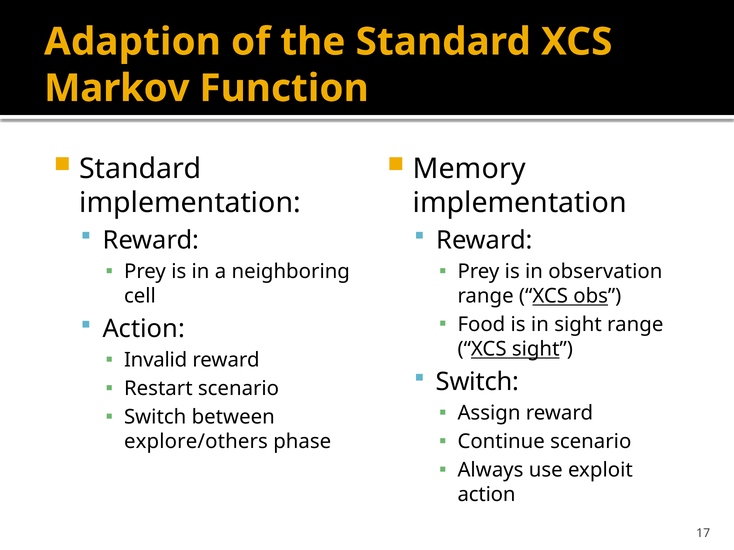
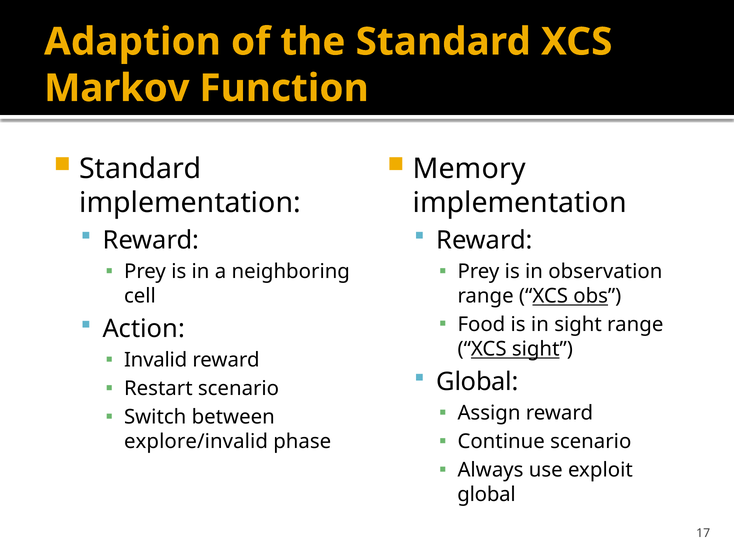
Switch: Switch -> Global (477, 382)
explore/others: explore/others -> explore/invalid (196, 442)
action: action -> global (487, 495)
